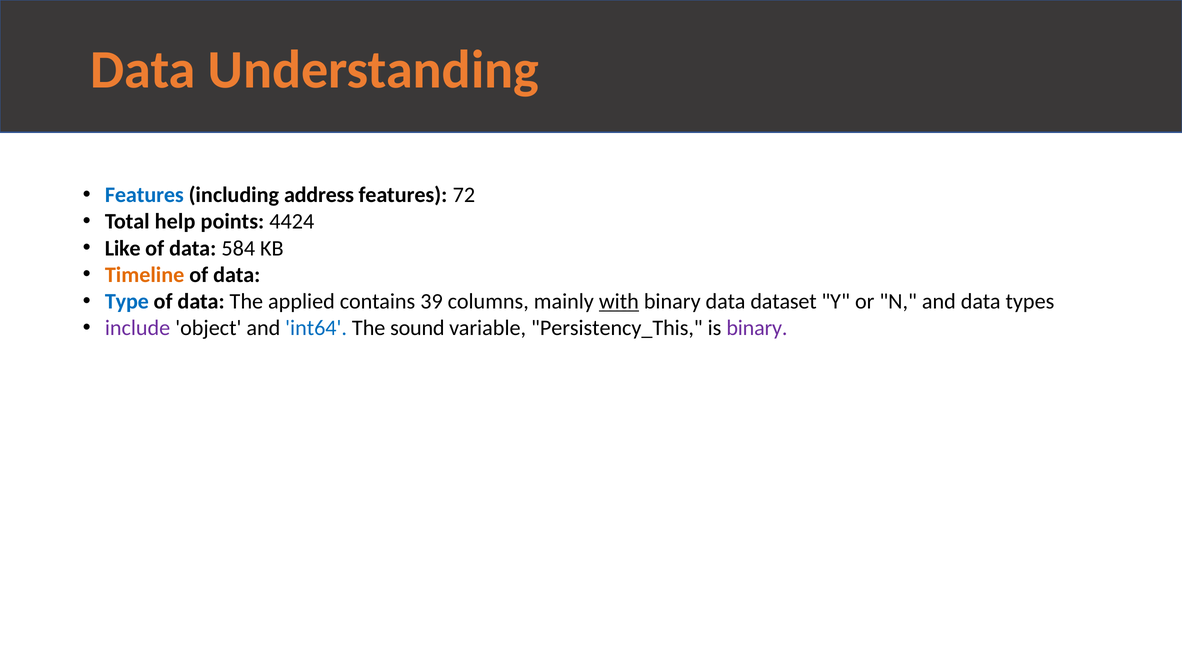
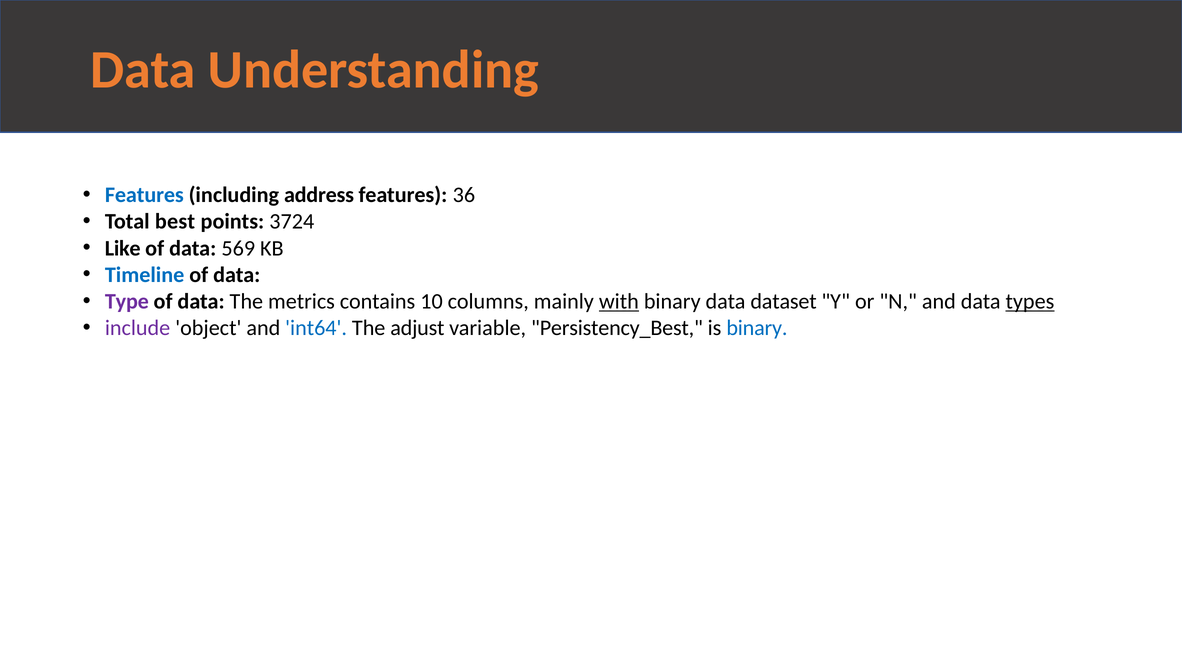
72: 72 -> 36 (464, 195)
help: help -> best (175, 222)
4424: 4424 -> 3724 (292, 222)
584: 584 -> 569 (238, 248)
Timeline colour: orange -> blue (145, 275)
Type colour: blue -> purple (127, 301)
applied: applied -> metrics (302, 301)
39: 39 -> 10 (432, 301)
types underline: none -> present (1030, 301)
sound: sound -> adjust (417, 328)
Persistency_This: Persistency_This -> Persistency_Best (617, 328)
binary colour: purple -> blue (757, 328)
